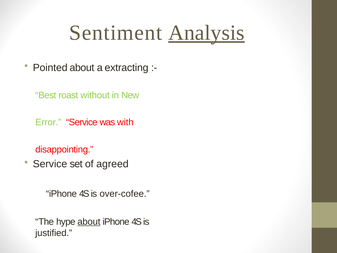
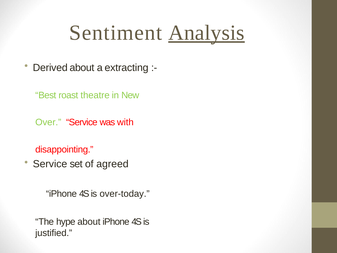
Pointed: Pointed -> Derived (50, 68)
without: without -> theatre (95, 95)
Error: Error -> Over (48, 122)
over-cofee: over-cofee -> over-today (125, 194)
about underline: present -> none (89, 221)
